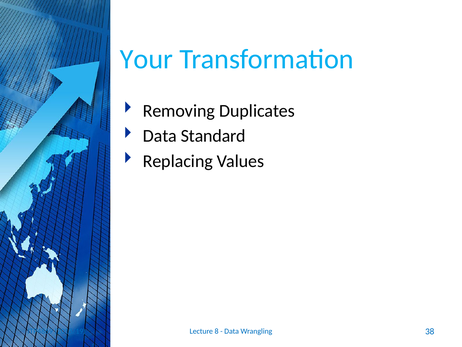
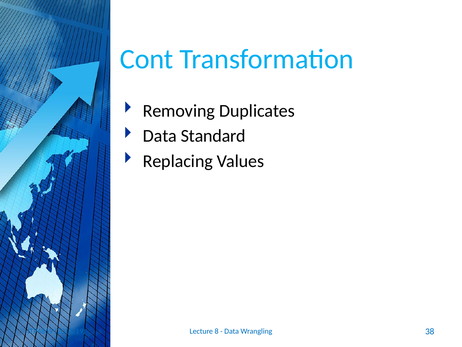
Your: Your -> Cont (147, 59)
